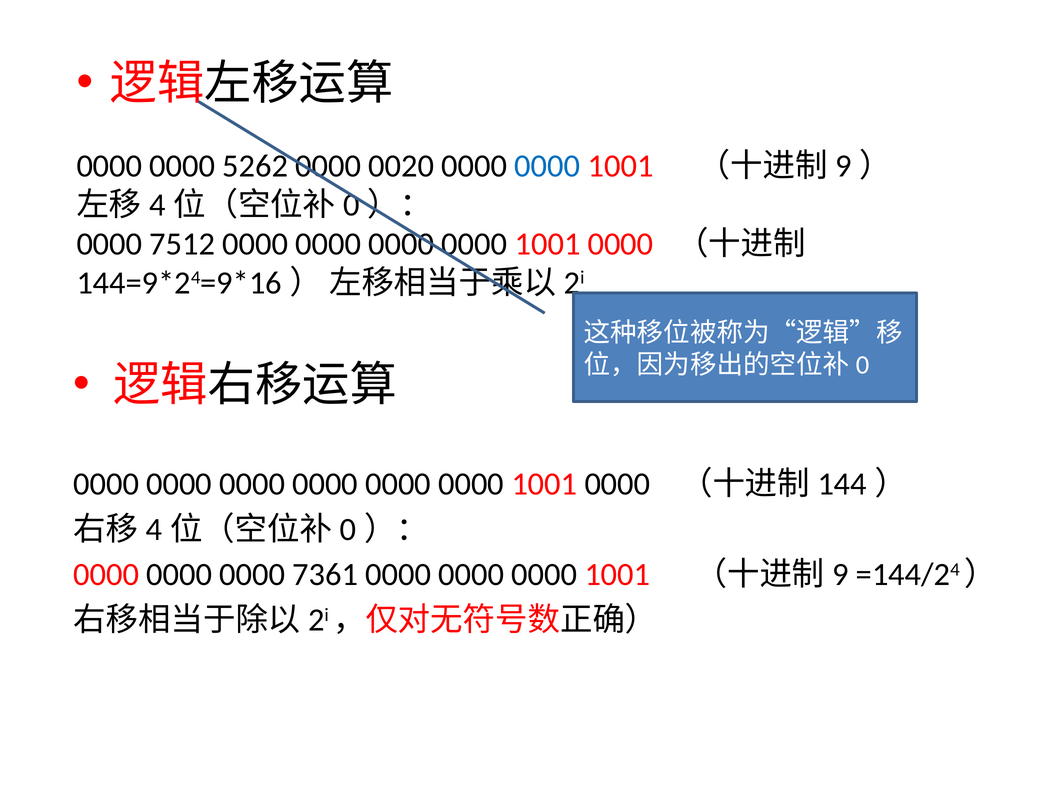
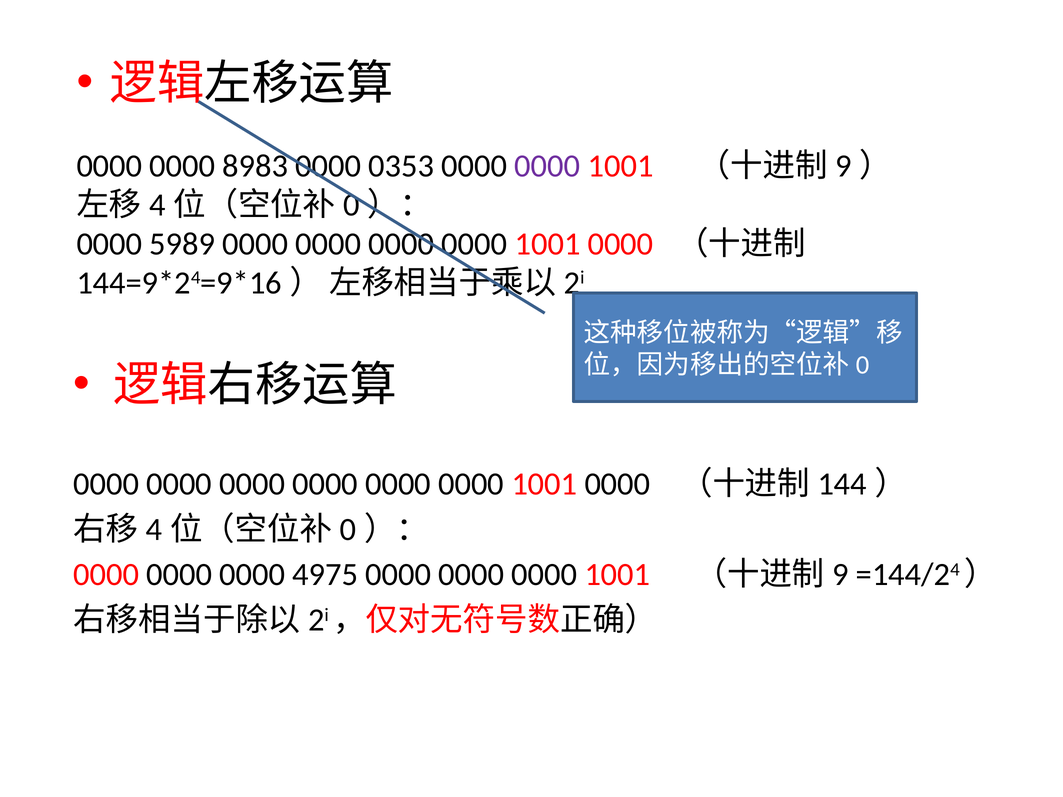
5262: 5262 -> 8983 (255, 166)
0020: 0020 -> 0353 (401, 166)
0000 colour: blue -> purple (547, 166)
7512: 7512 -> 5989 (182, 244)
7361: 7361 -> 4975 (325, 575)
